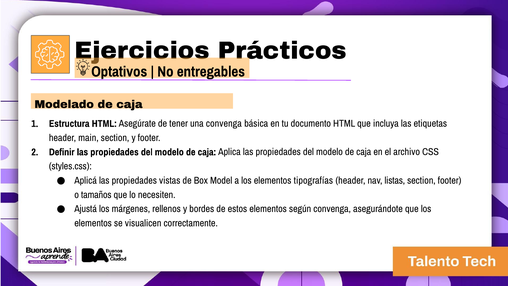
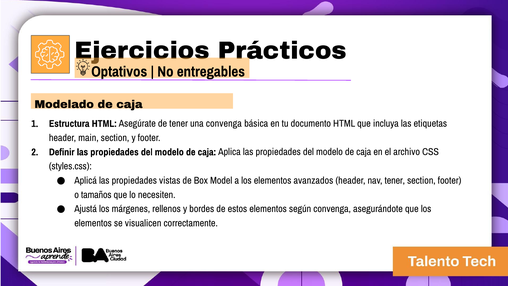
tipografías: tipografías -> avanzados (313, 180)
nav listas: listas -> tener (395, 180)
